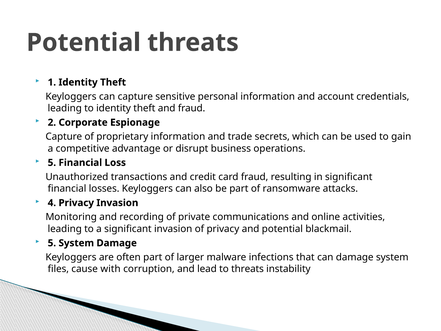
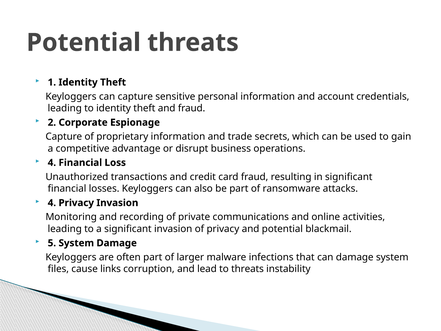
5: 5 -> 4 (52, 163)
with: with -> links (111, 269)
